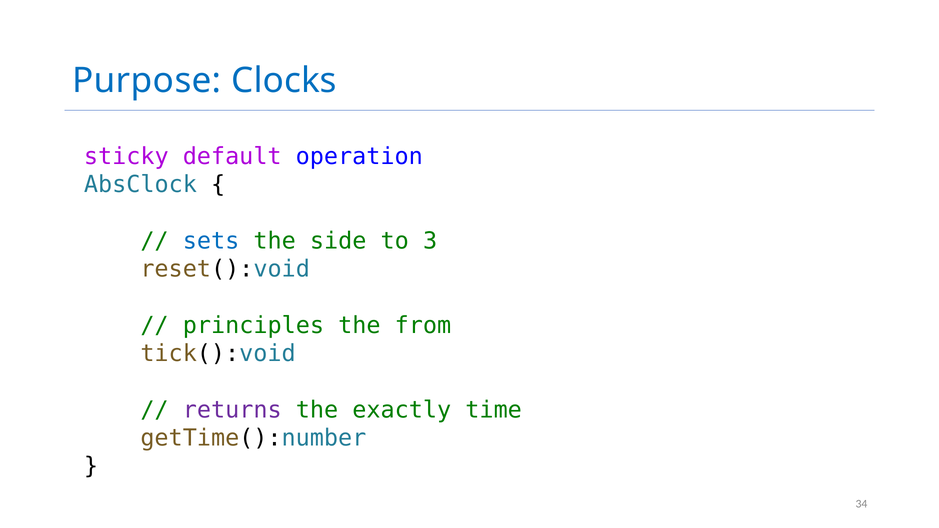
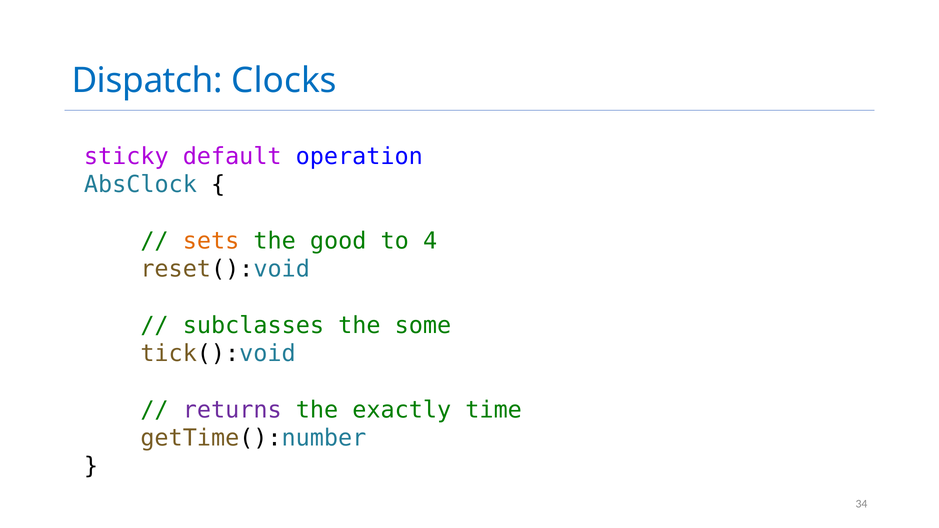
Purpose: Purpose -> Dispatch (147, 81)
sets colour: blue -> orange (211, 241)
side: side -> good (338, 241)
3: 3 -> 4 (430, 241)
principles: principles -> subclasses (253, 325)
from: from -> some (423, 325)
